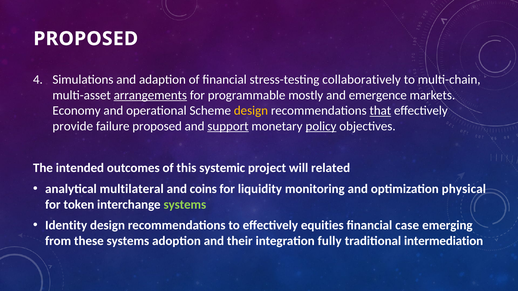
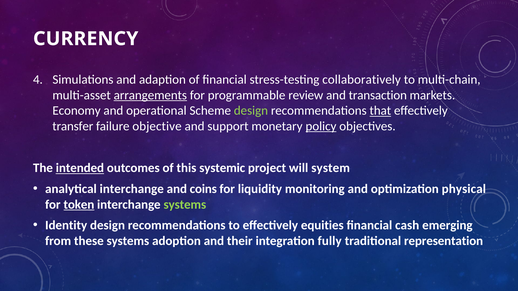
PROPOSED: PROPOSED -> CURRENCY (86, 39)
mostly: mostly -> review (306, 95)
emergence: emergence -> transaction (378, 95)
design colour: yellow -> light green (251, 111)
provide: provide -> transfer (73, 126)
failure proposed: proposed -> objective (157, 126)
support underline: present -> none (228, 126)
intended underline: none -> present (80, 168)
related: related -> system (331, 168)
analytical multilateral: multilateral -> interchange (132, 189)
token underline: none -> present (79, 205)
case: case -> cash (407, 226)
intermediation: intermediation -> representation (444, 241)
